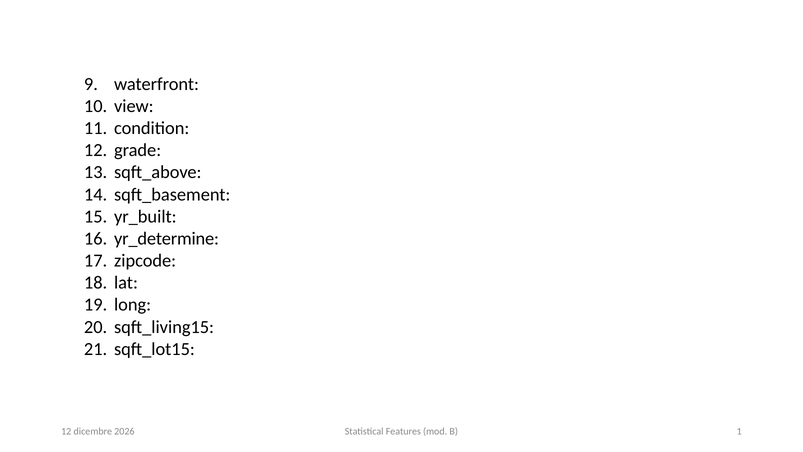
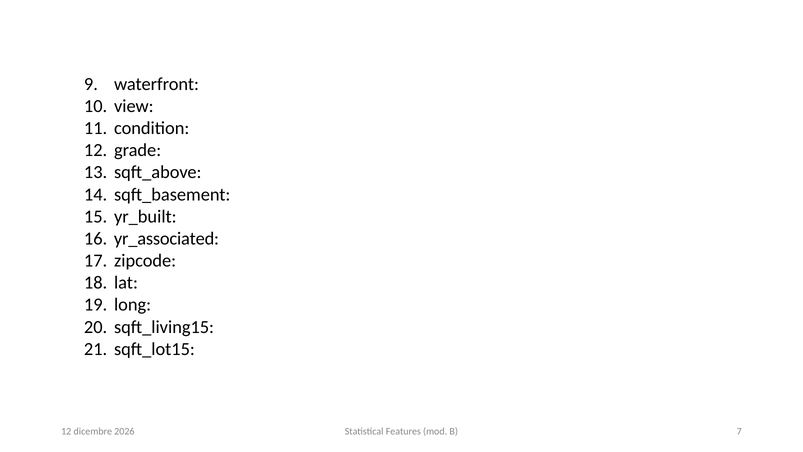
yr_determine: yr_determine -> yr_associated (167, 238)
1: 1 -> 7 (739, 431)
